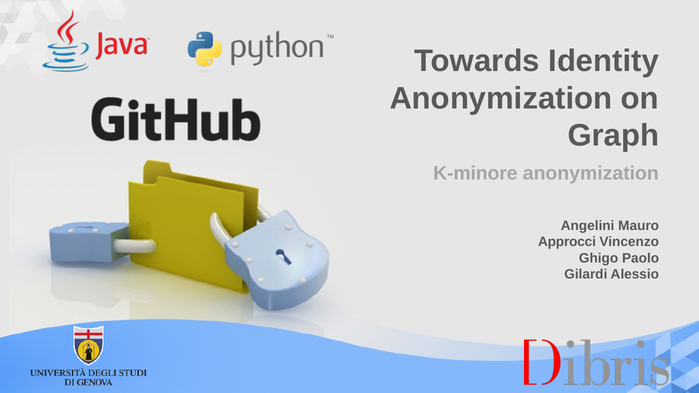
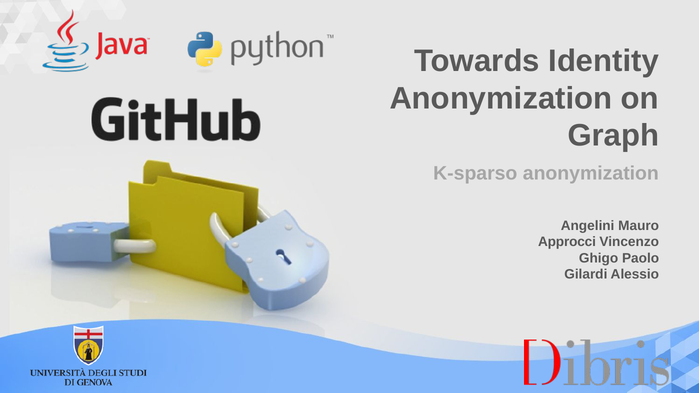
K-minore: K-minore -> K-sparso (475, 173)
